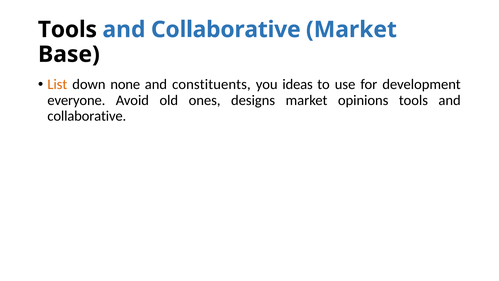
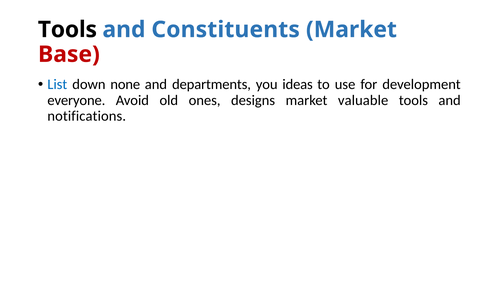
Collaborative: Collaborative -> Constituents (226, 30)
Base colour: black -> red (69, 54)
List colour: orange -> blue (57, 84)
constituents: constituents -> departments (212, 84)
opinions: opinions -> valuable (363, 100)
collaborative: collaborative -> notifications (87, 116)
